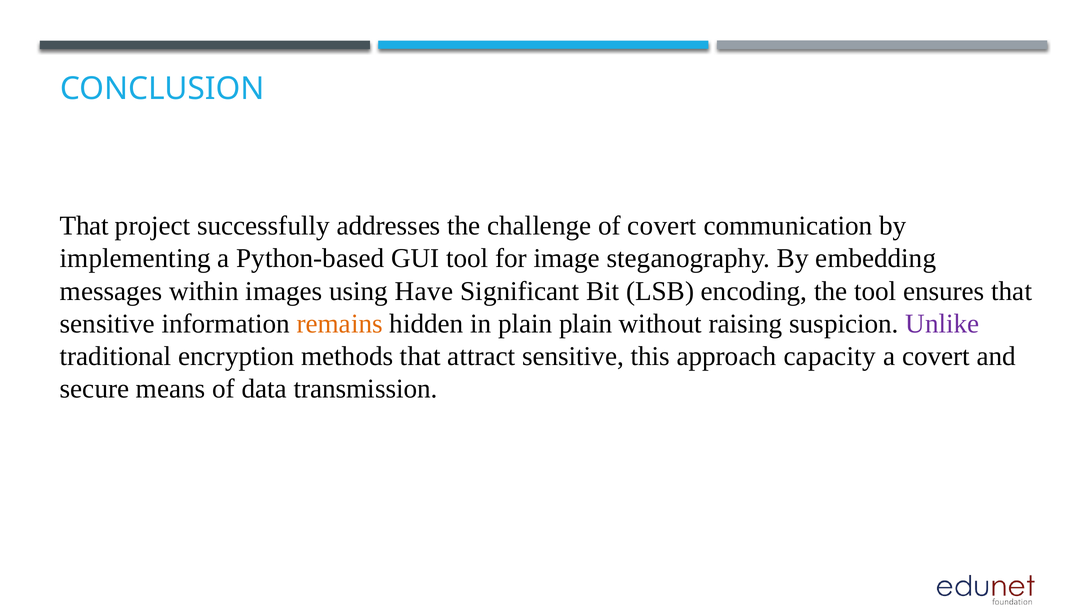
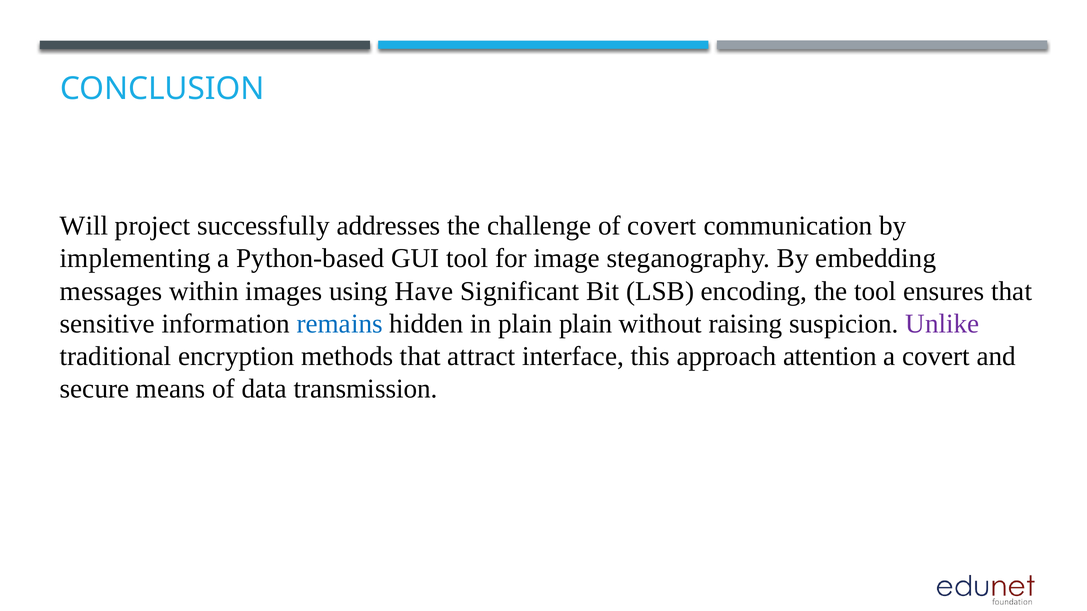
That: That -> Will (84, 226)
remains colour: orange -> blue (340, 324)
attract sensitive: sensitive -> interface (573, 357)
capacity: capacity -> attention (830, 357)
